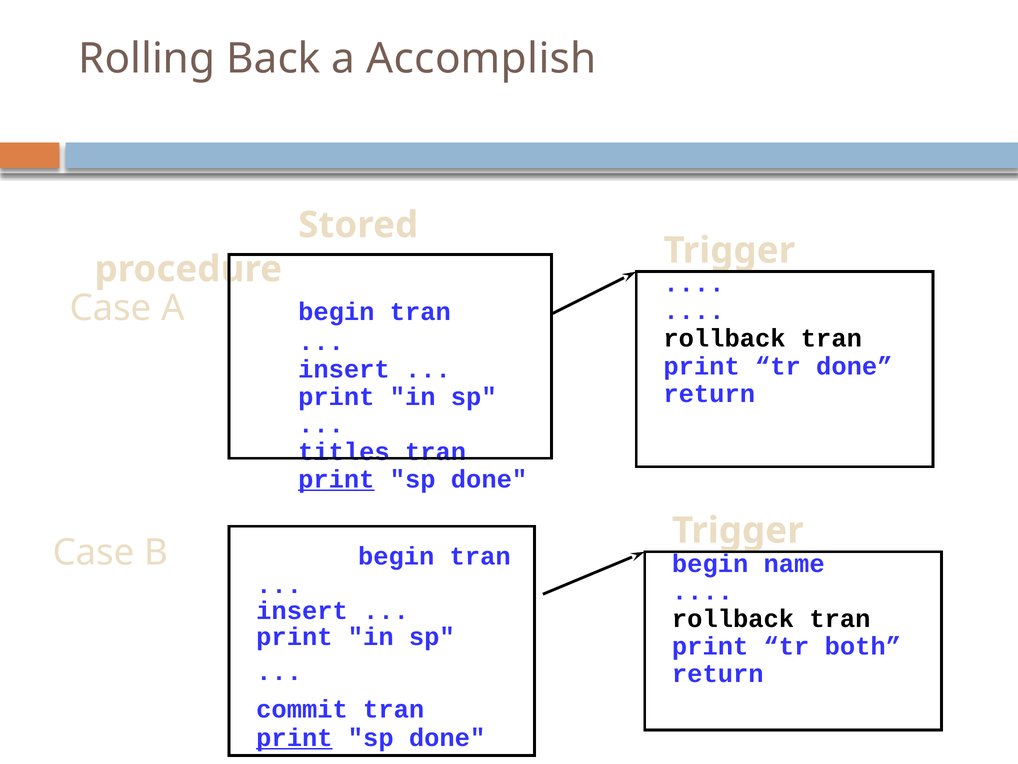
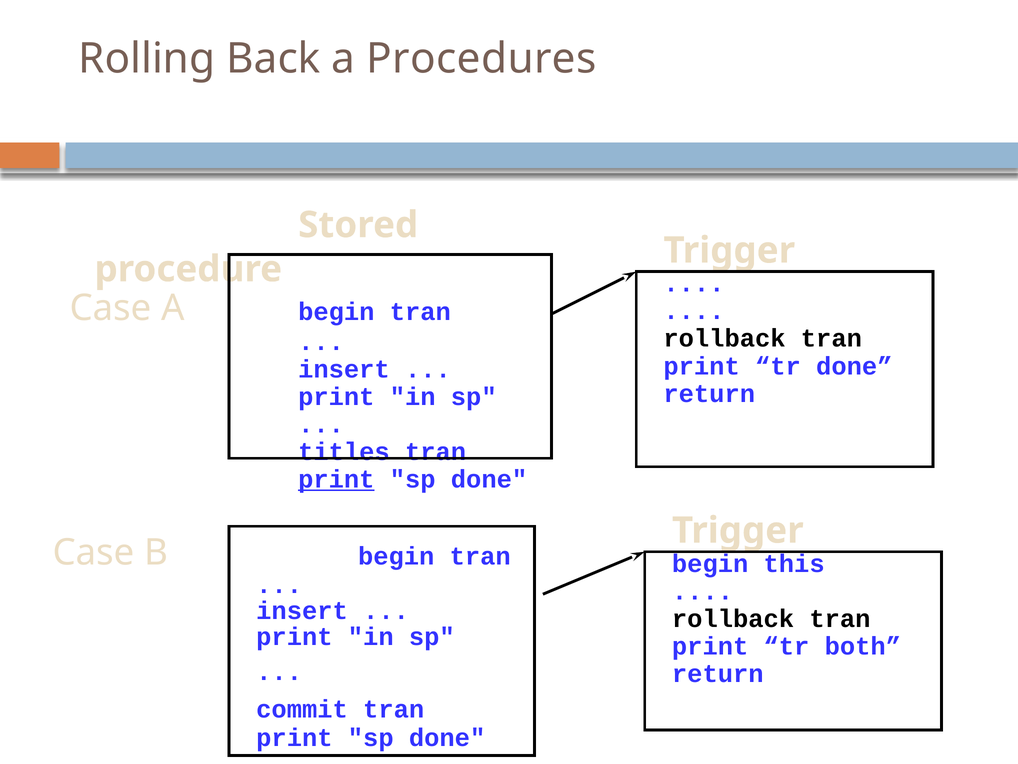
Accomplish: Accomplish -> Procedures (481, 59)
name: name -> this (794, 563)
print underline: present -> none (294, 737)
